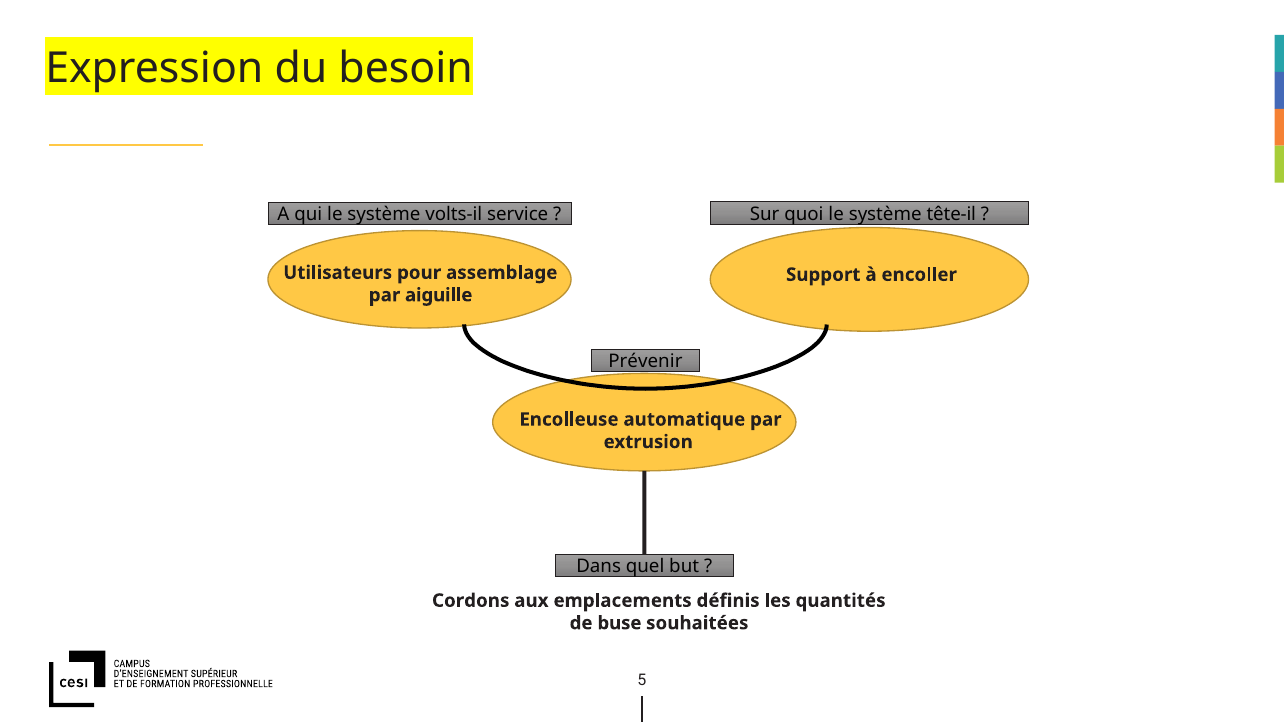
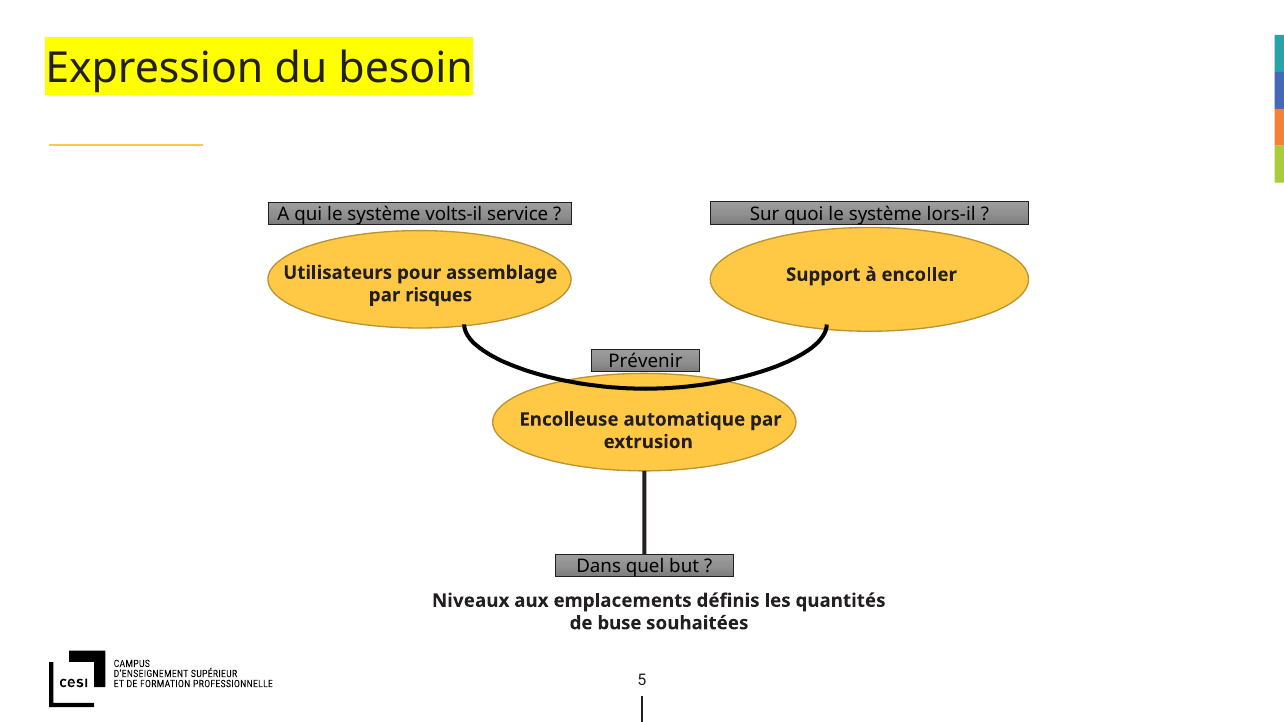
tête-il: tête-il -> lors-il (951, 214)
aiguille: aiguille -> risques (439, 295)
Cordons: Cordons -> Niveaux (471, 601)
